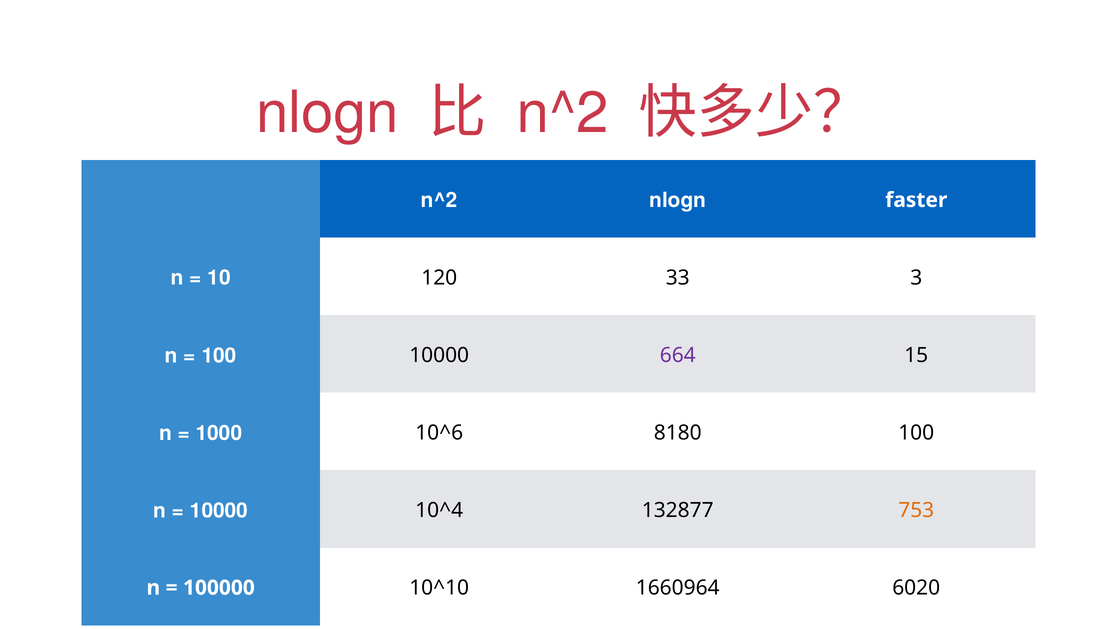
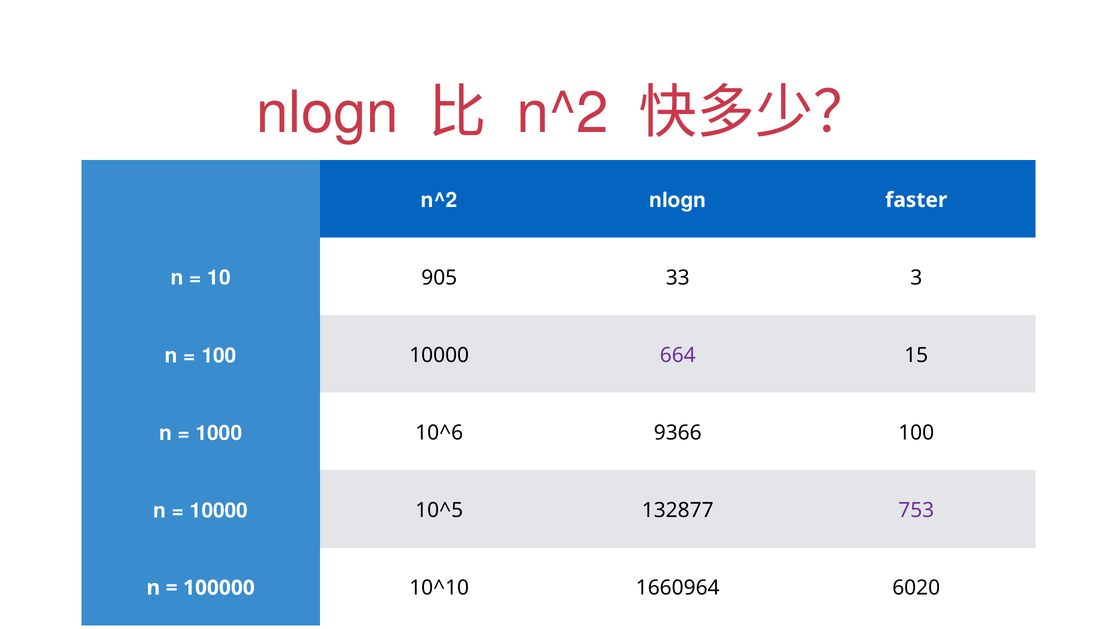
120: 120 -> 905 (439, 277)
8180: 8180 -> 9366 (678, 432)
10^4: 10^4 -> 10^5 (439, 510)
753 colour: orange -> purple (916, 510)
